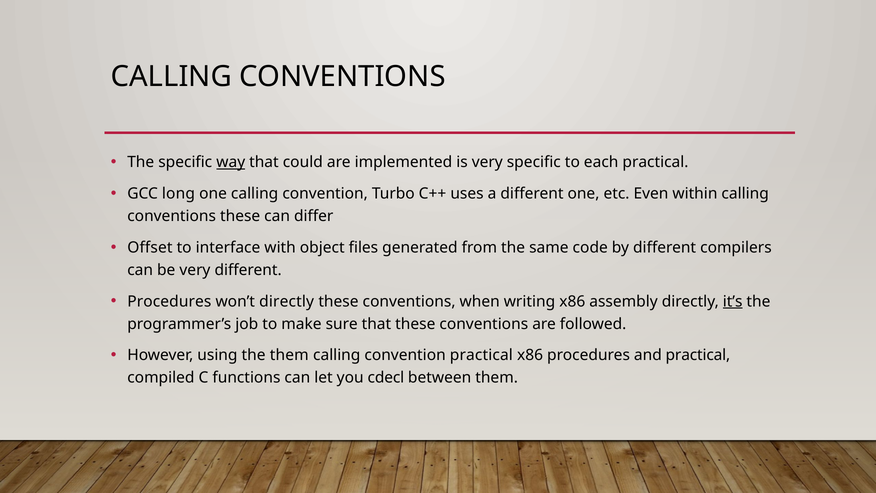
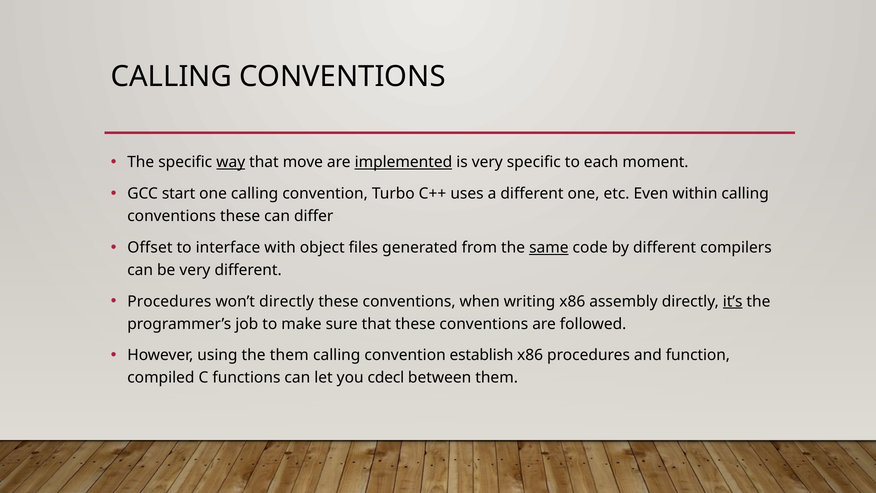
could: could -> move (303, 162)
implemented underline: none -> present (403, 162)
each practical: practical -> moment (655, 162)
long: long -> start (179, 194)
same underline: none -> present (549, 248)
convention practical: practical -> establish (481, 355)
and practical: practical -> function (698, 355)
